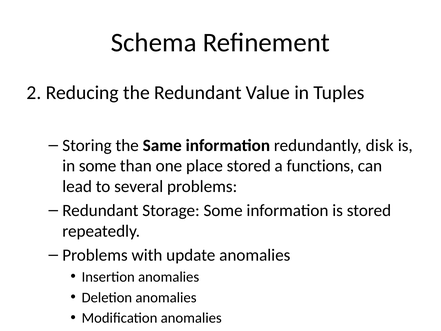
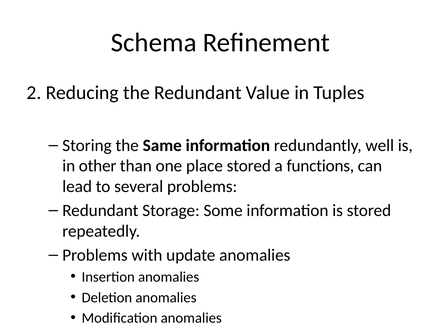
disk: disk -> well (380, 145)
in some: some -> other (98, 166)
